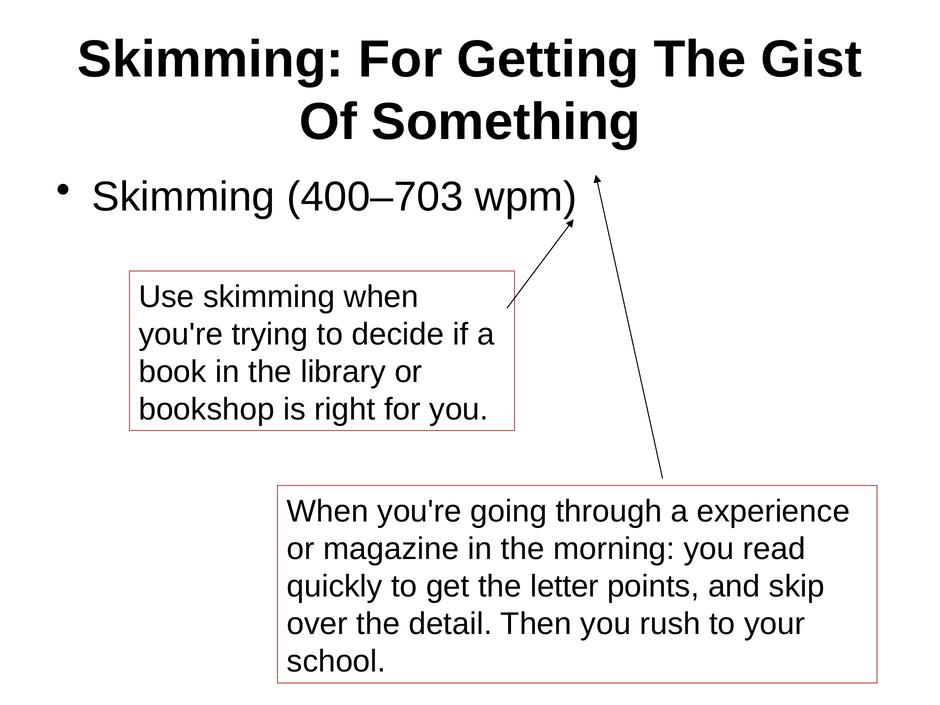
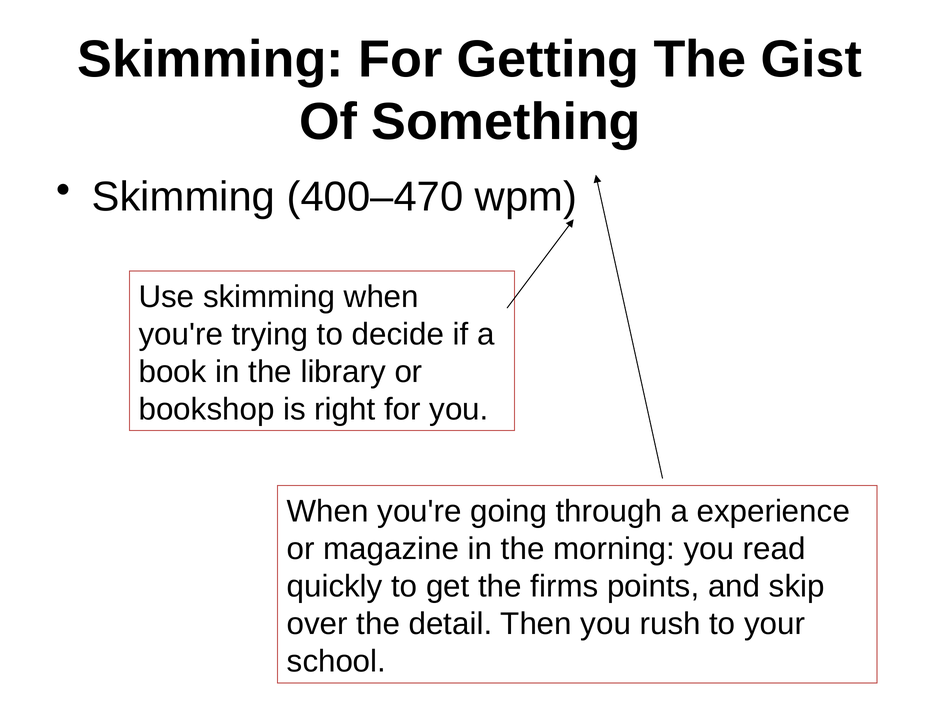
400–703: 400–703 -> 400–470 (375, 197)
letter: letter -> firms (564, 586)
